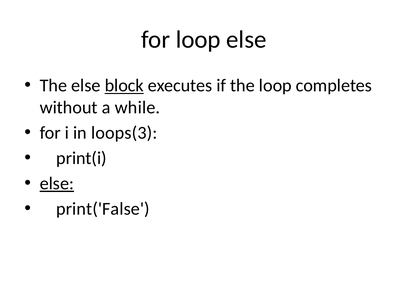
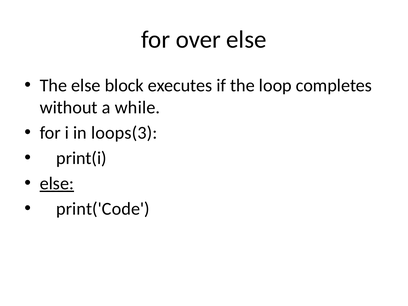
for loop: loop -> over (198, 39)
block underline: present -> none (124, 86)
print('False: print('False -> print('Code (103, 209)
